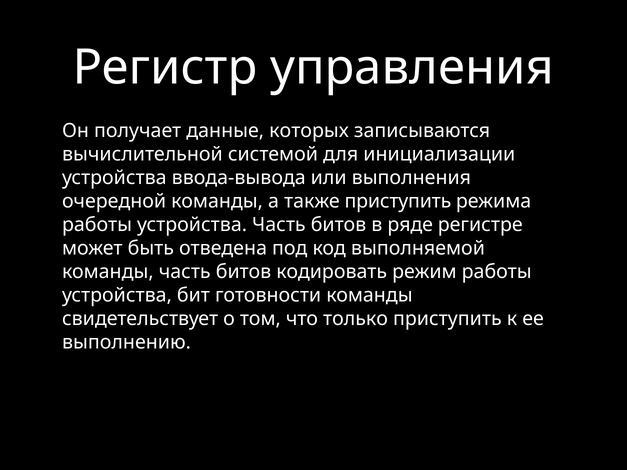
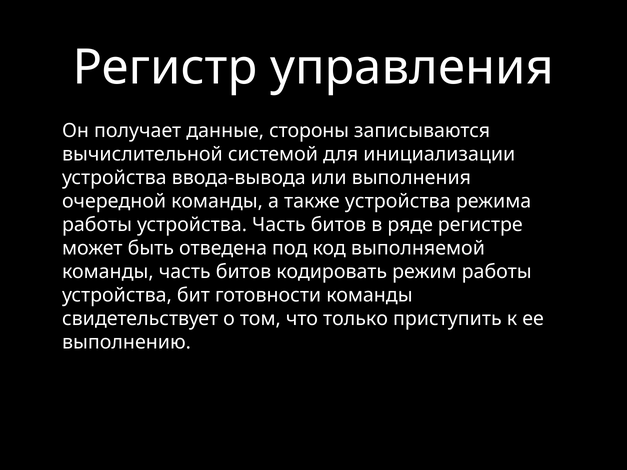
которых: которых -> стоpоны (309, 131)
также приступить: приступить -> устройства (398, 201)
